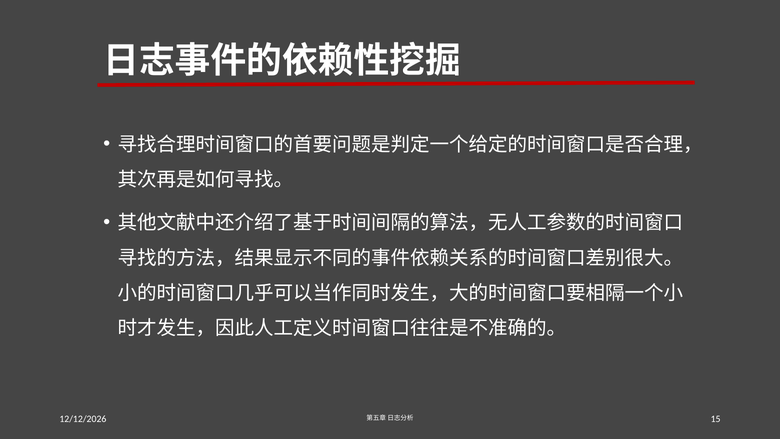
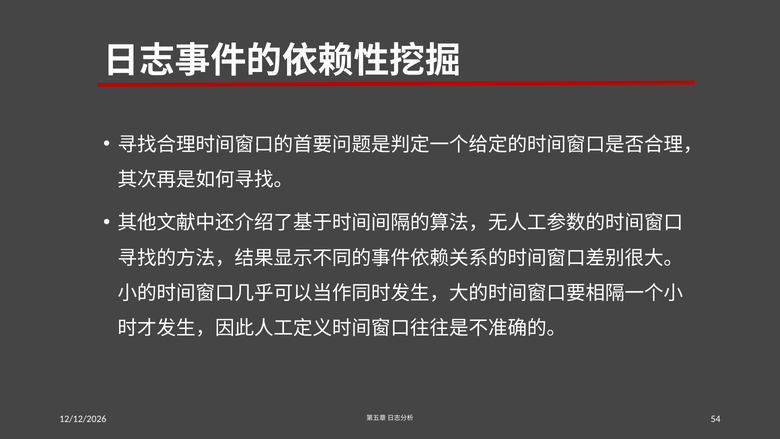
15: 15 -> 54 (716, 419)
